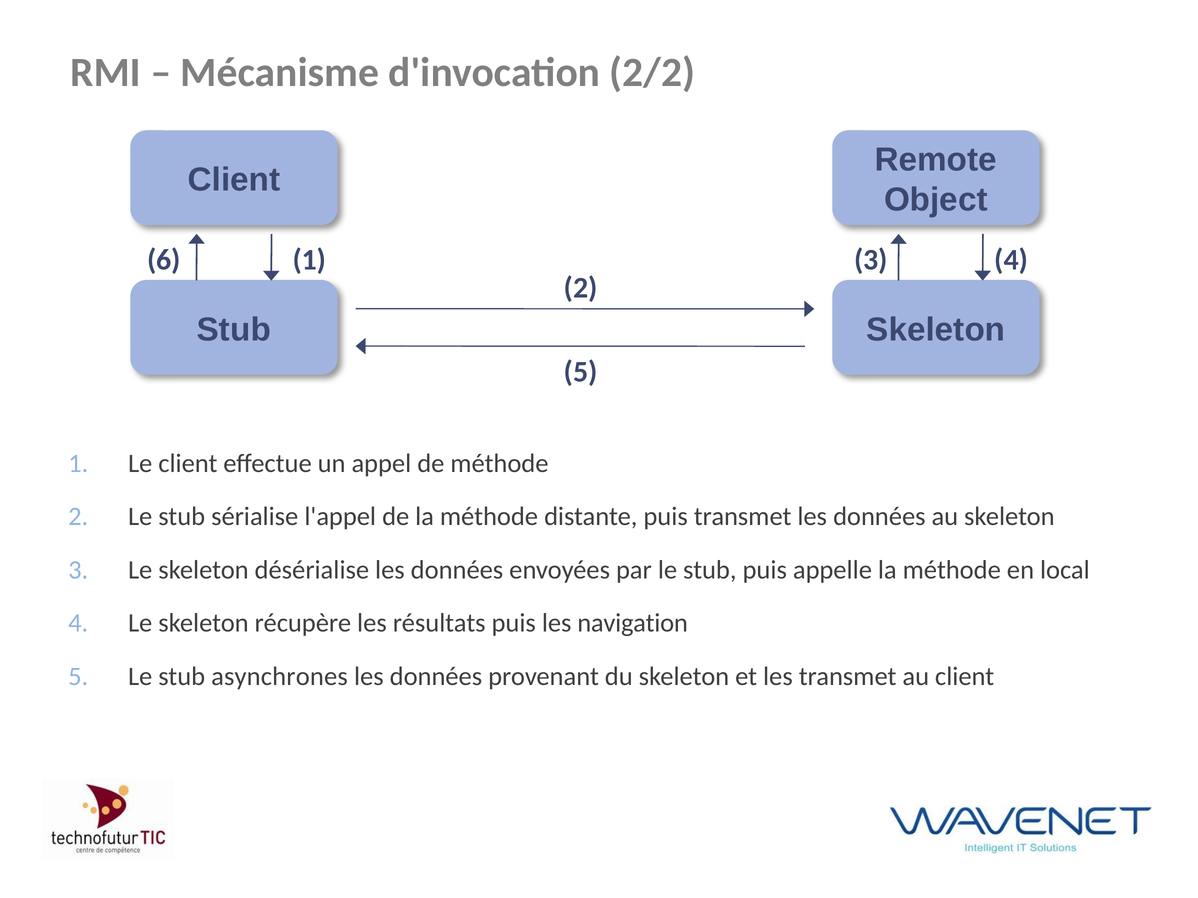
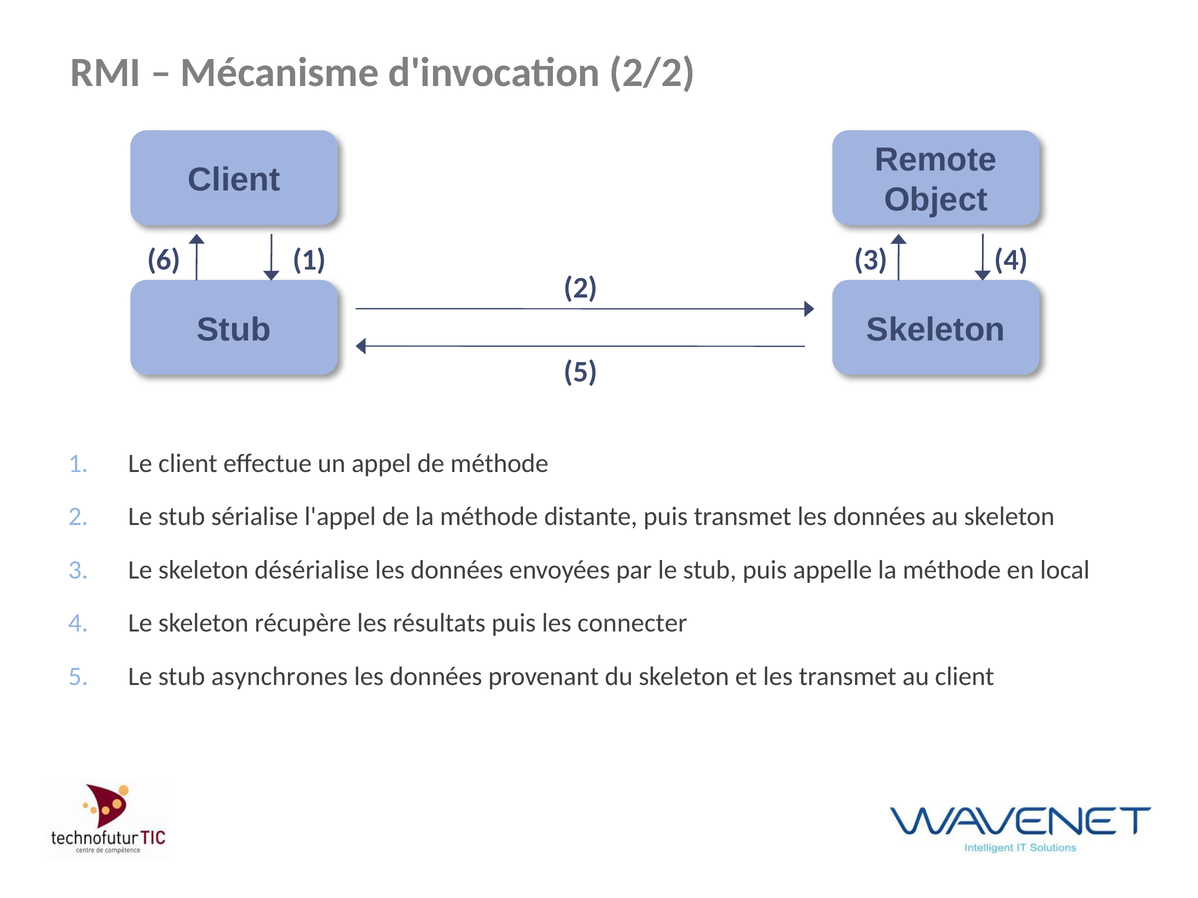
navigation: navigation -> connecter (632, 623)
